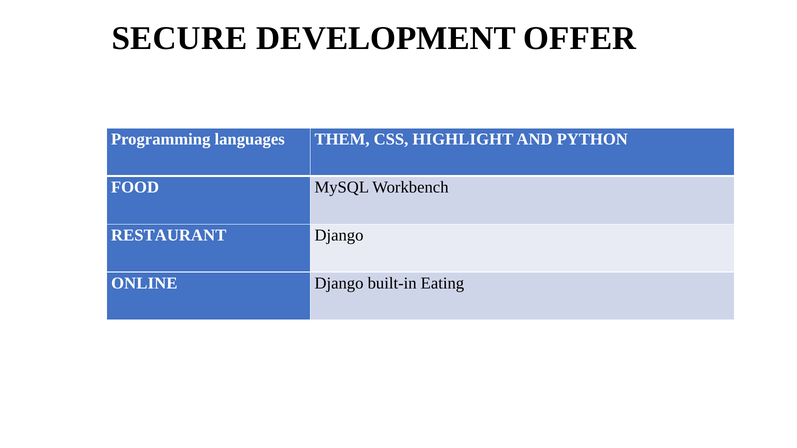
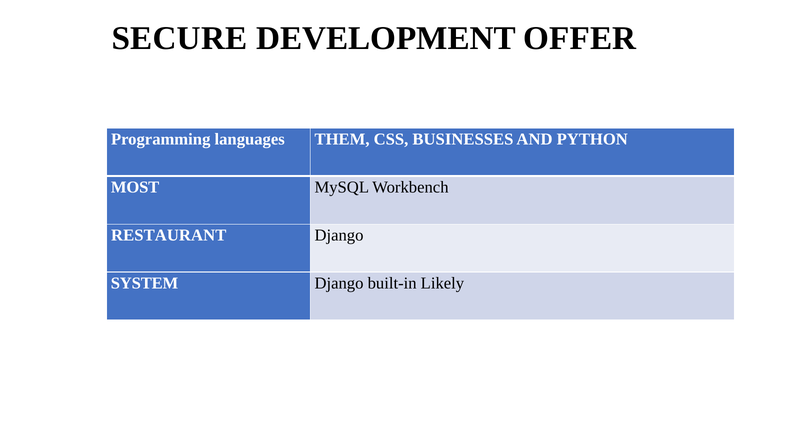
HIGHLIGHT: HIGHLIGHT -> BUSINESSES (463, 139)
FOOD: FOOD -> MOST (135, 187)
ONLINE: ONLINE -> SYSTEM (145, 283)
Eating: Eating -> Likely (442, 283)
